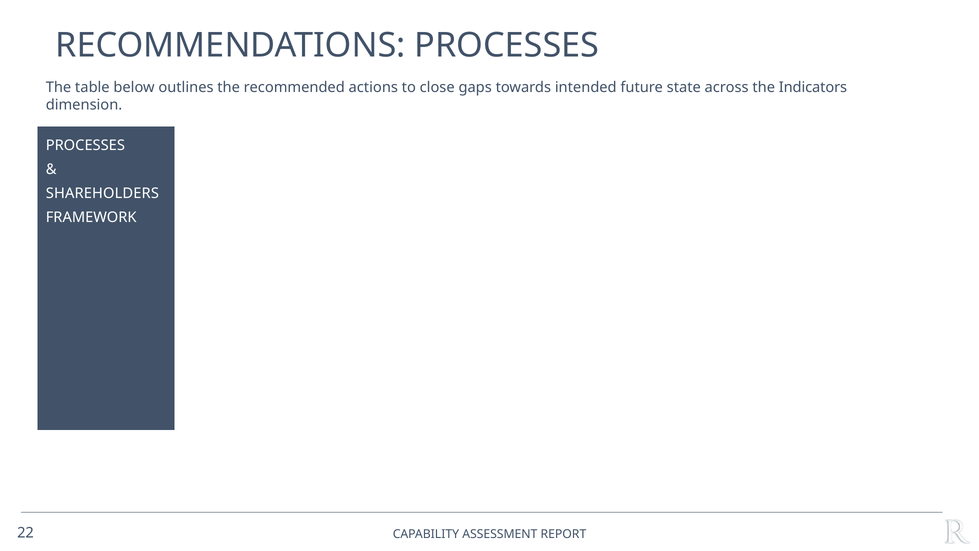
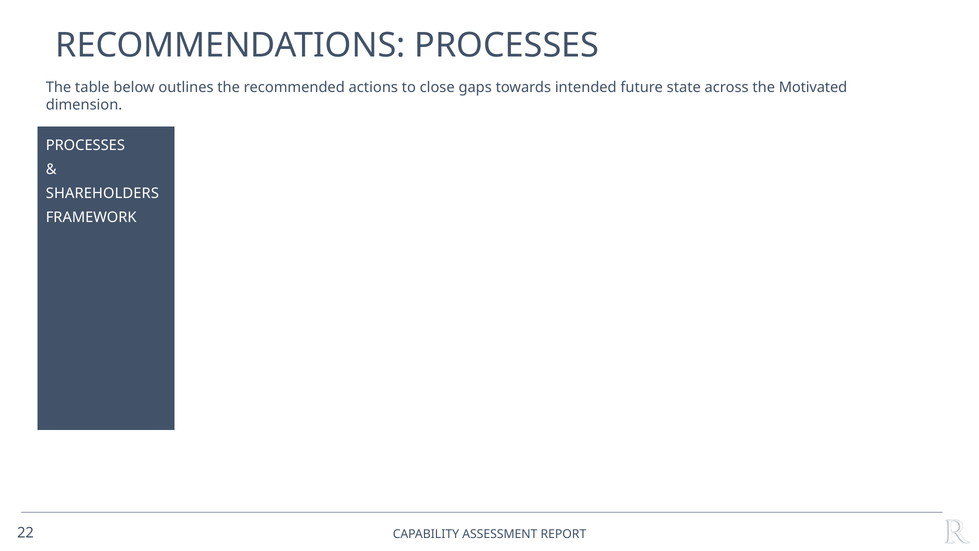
Indicators: Indicators -> Motivated (813, 87)
